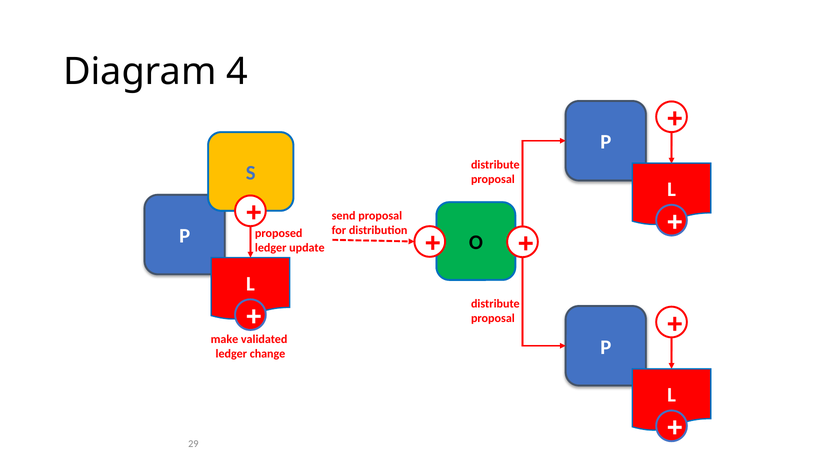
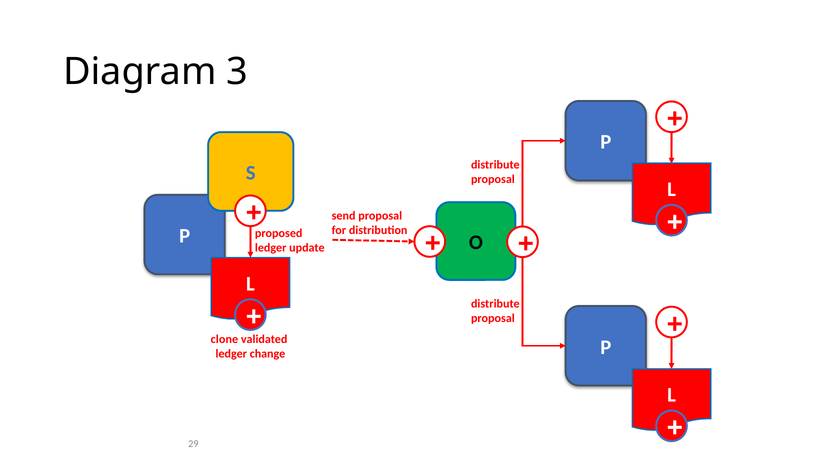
4: 4 -> 3 (237, 72)
make: make -> clone (224, 339)
